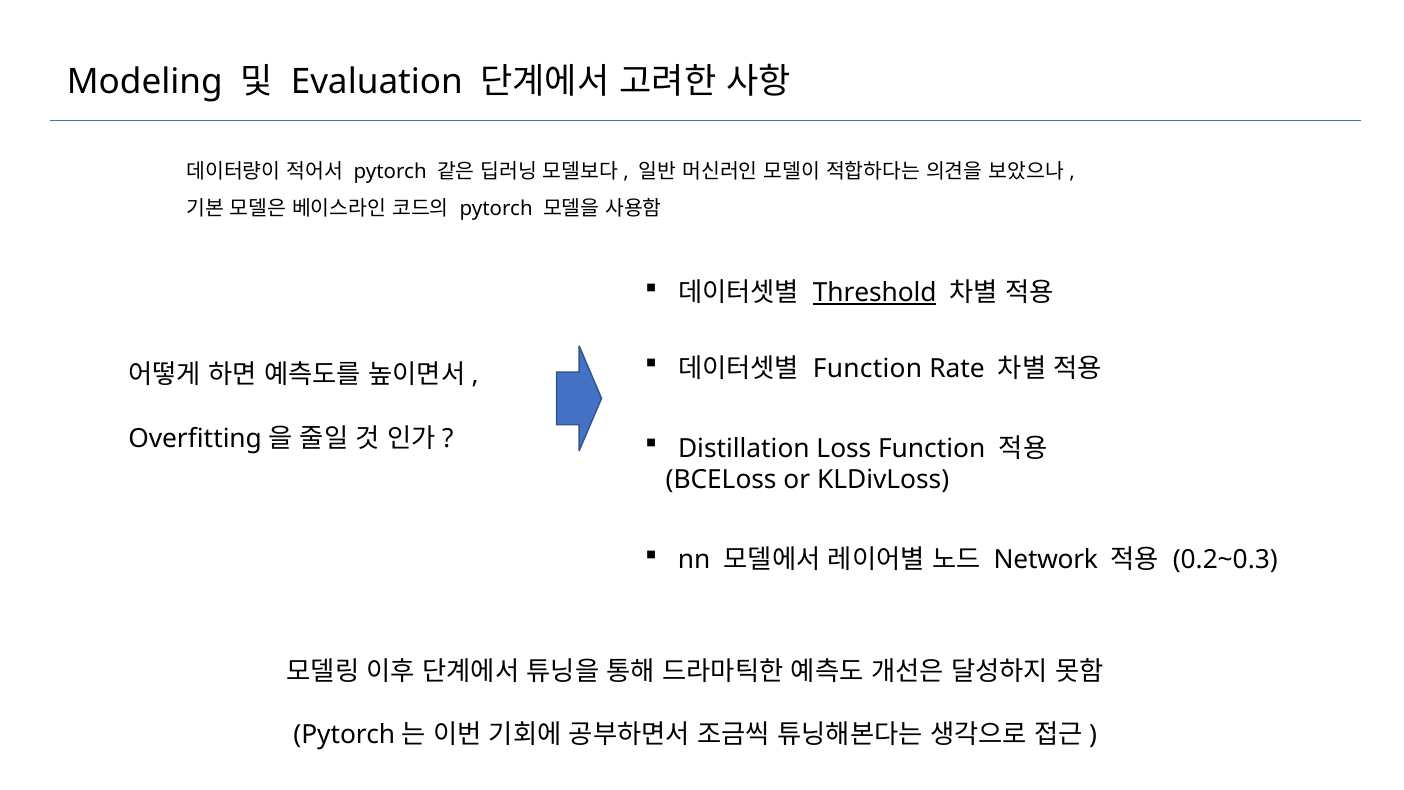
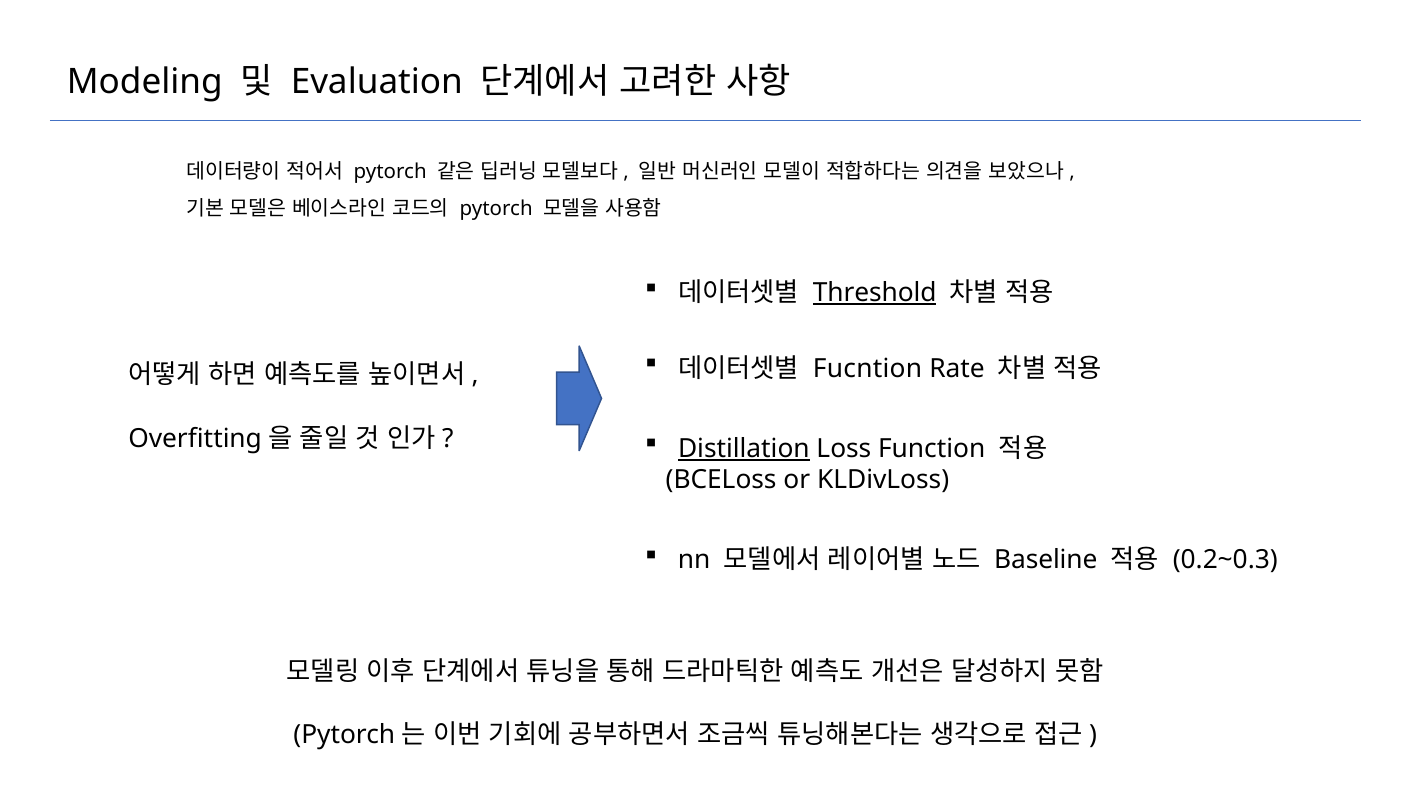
Function: Function -> Fucntion (867, 368)
Distillation underline: none -> present (744, 448)
Network: Network -> Baseline (1046, 560)
